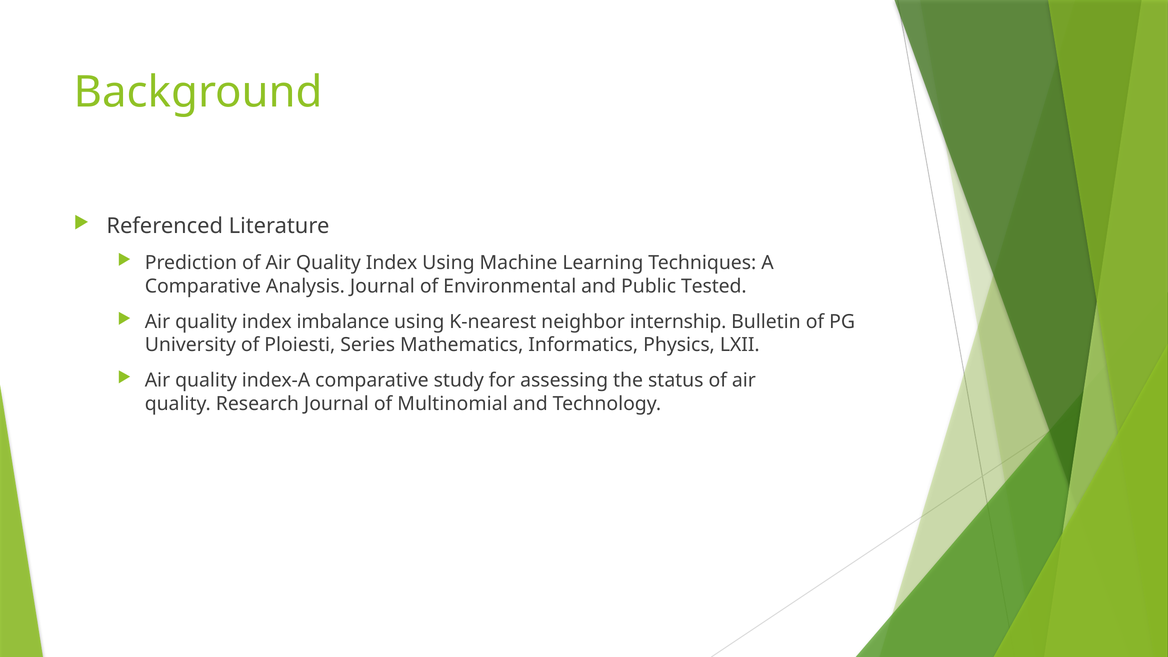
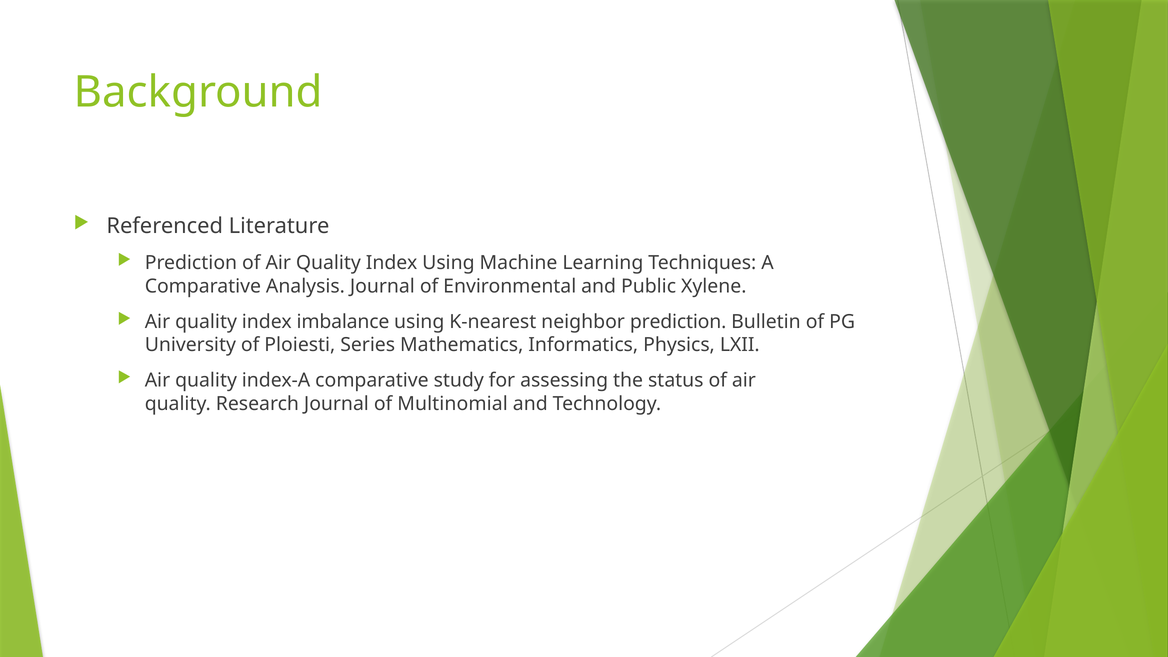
Tested: Tested -> Xylene (714, 286)
neighbor internship: internship -> prediction (678, 322)
